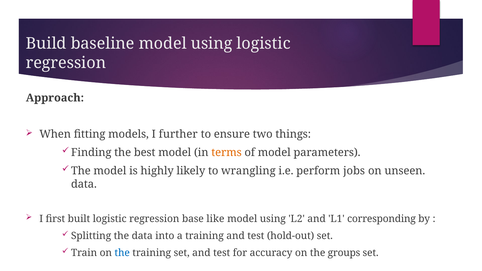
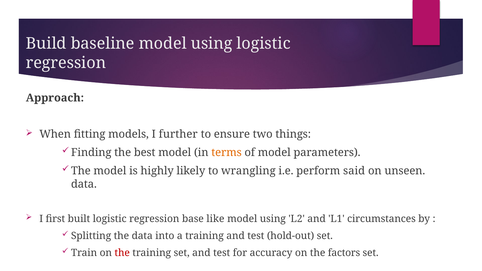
jobs: jobs -> said (354, 171)
corresponding: corresponding -> circumstances (381, 219)
the colour: blue -> red (122, 253)
groups: groups -> factors (344, 253)
